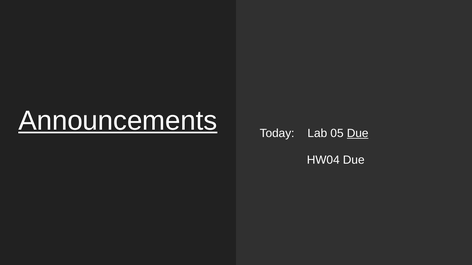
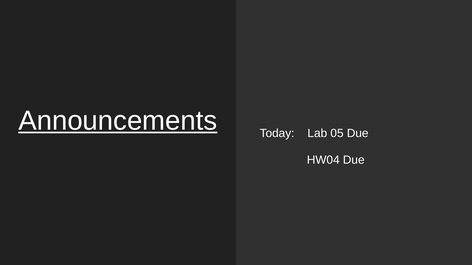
Due underline: present -> none (358, 134)
